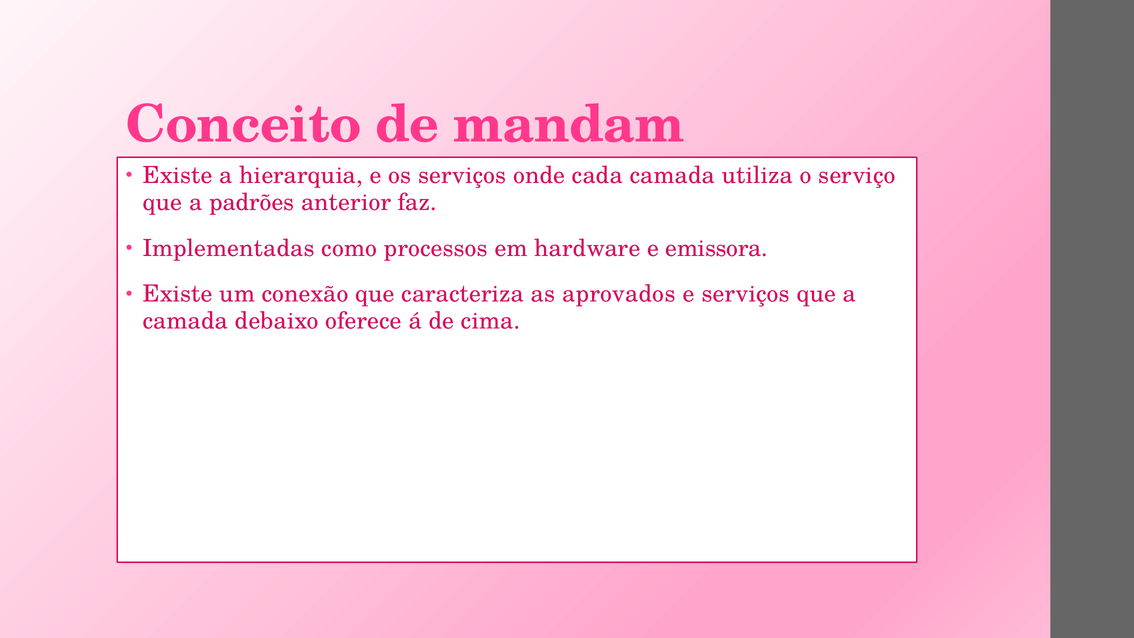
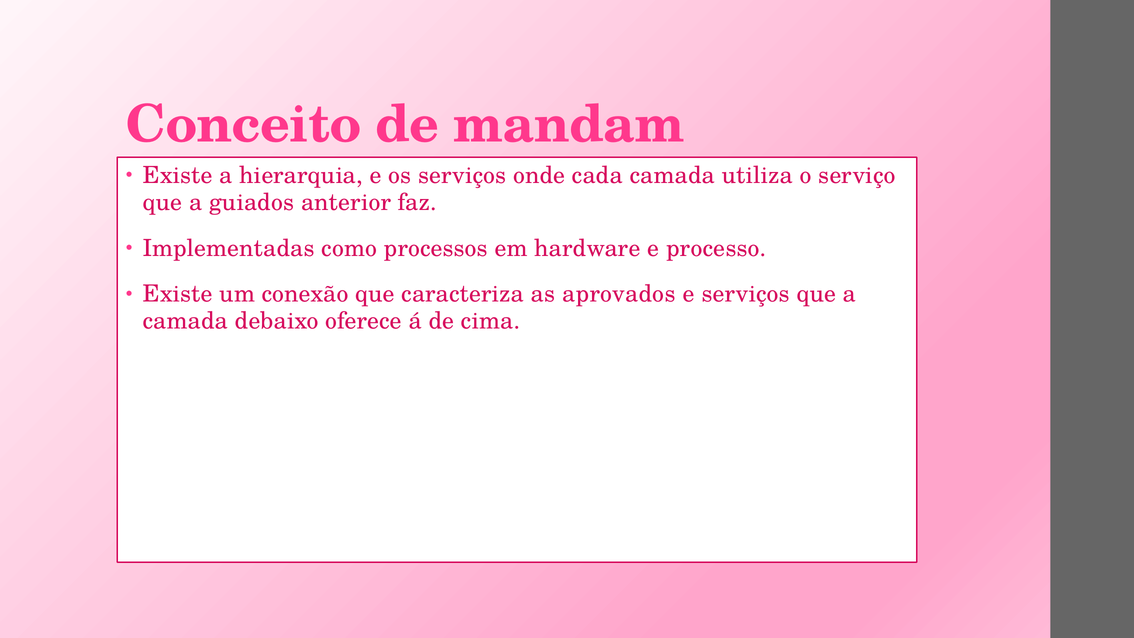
padrões: padrões -> guiados (252, 202)
emissora: emissora -> processo (716, 248)
